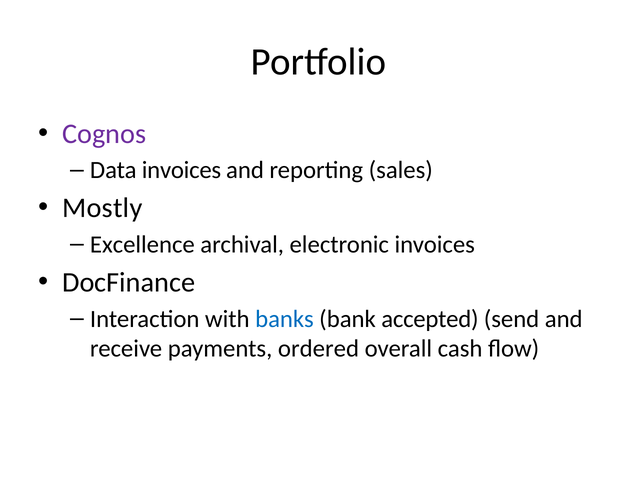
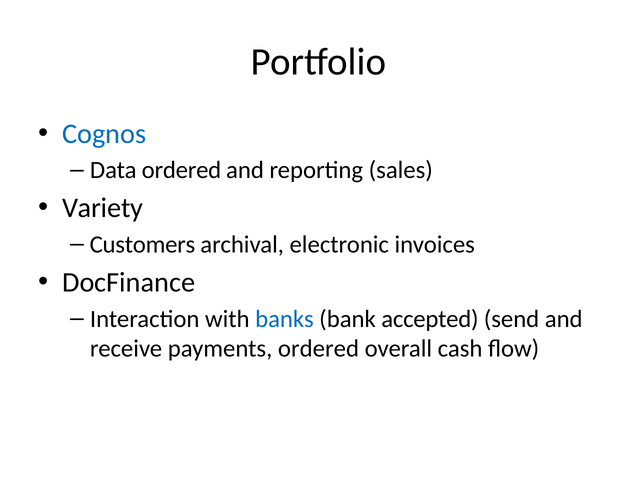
Cognos colour: purple -> blue (104, 134)
Data invoices: invoices -> ordered (181, 170)
Mostly: Mostly -> Variety (103, 208)
Excellence: Excellence -> Customers (142, 244)
